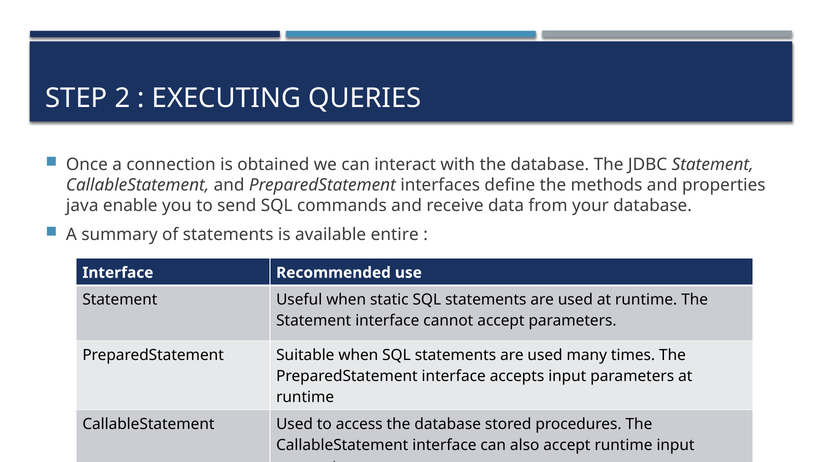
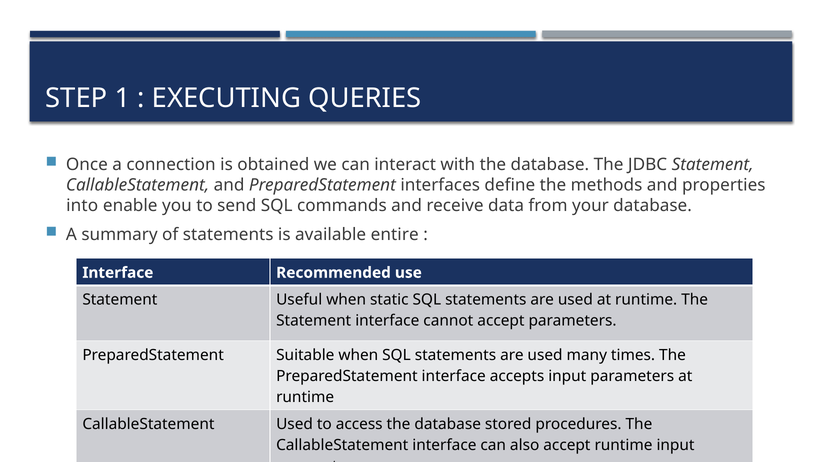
2: 2 -> 1 (122, 98)
java: java -> into (82, 206)
